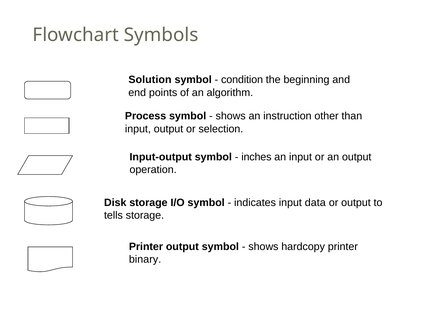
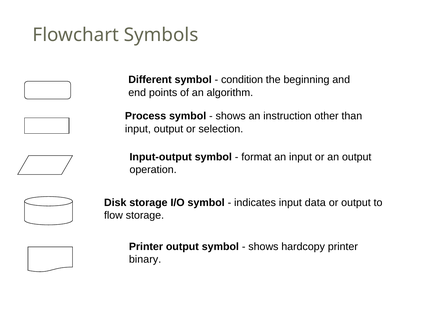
Solution: Solution -> Different (150, 80)
inches: inches -> format (256, 157)
tells: tells -> flow (113, 215)
